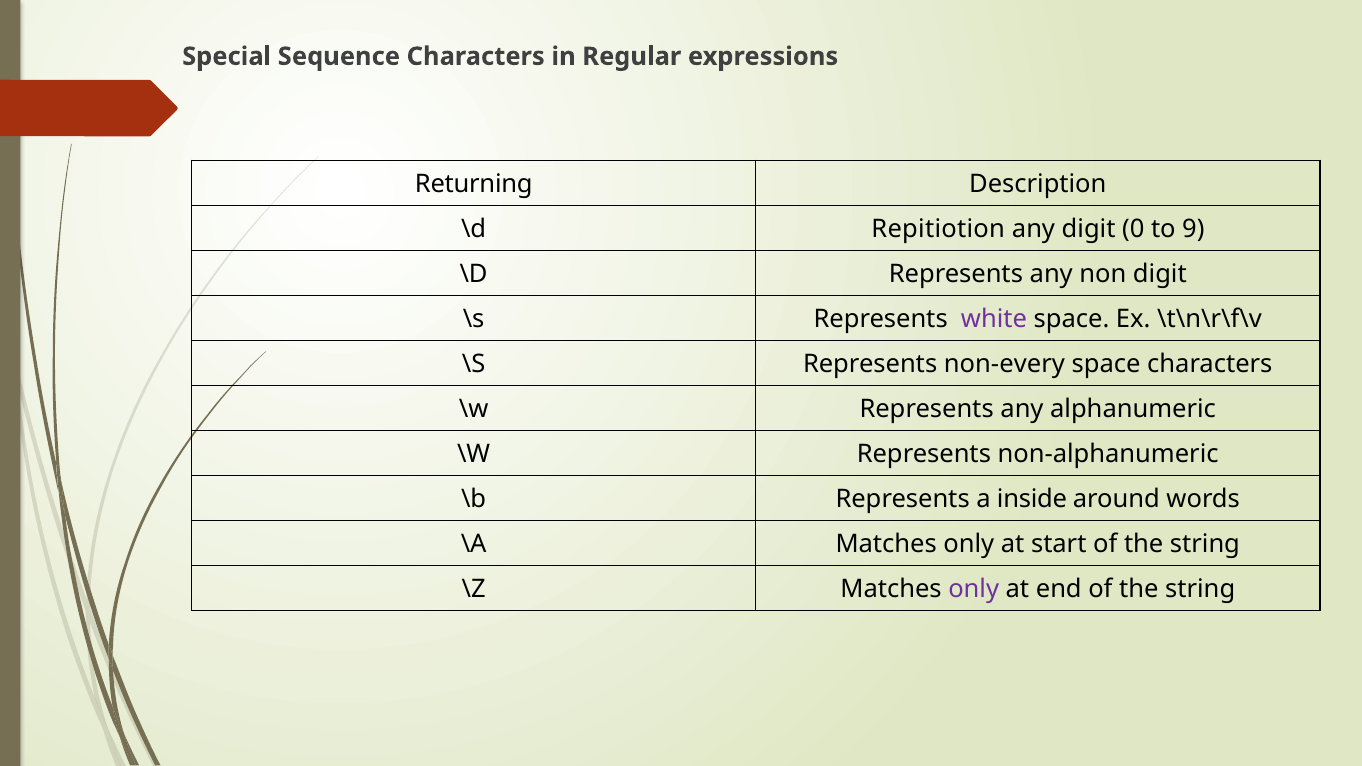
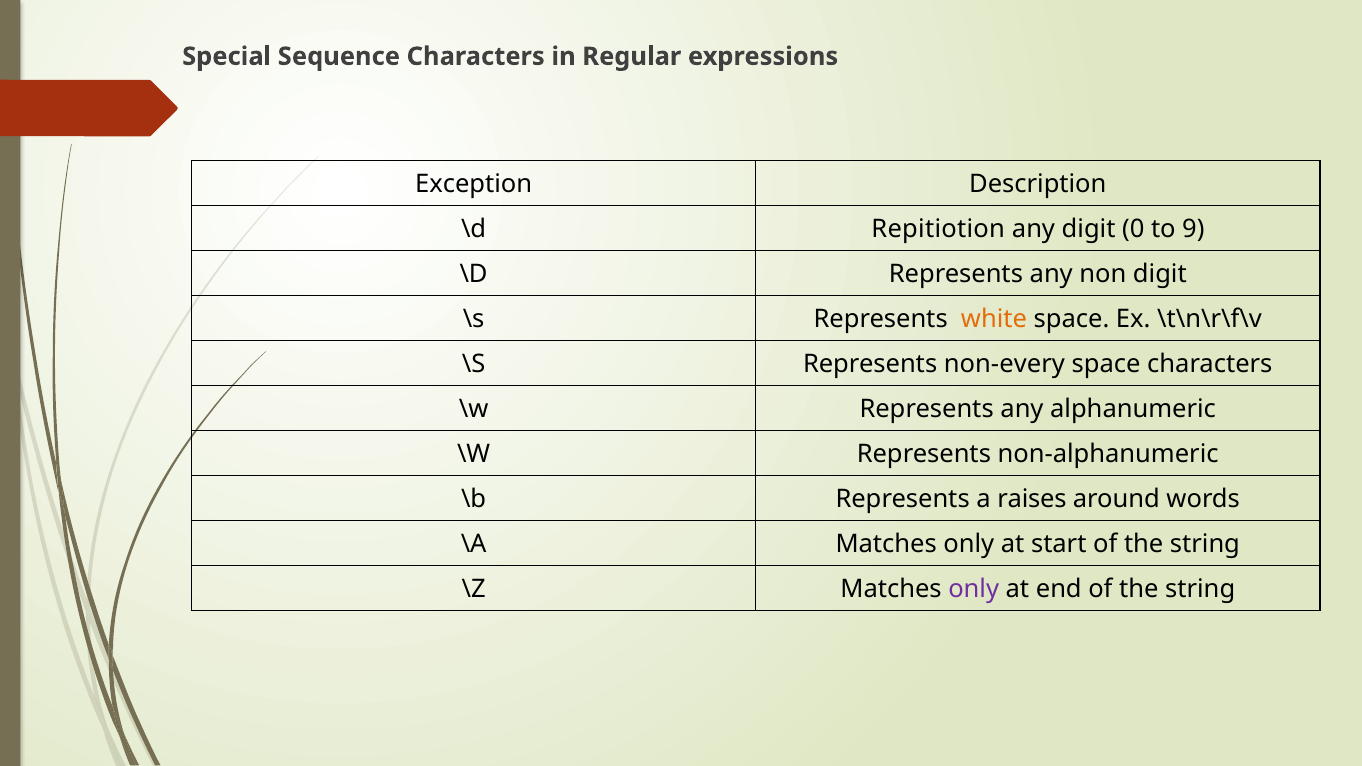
Returning: Returning -> Exception (474, 184)
white colour: purple -> orange (994, 319)
inside: inside -> raises (1032, 499)
